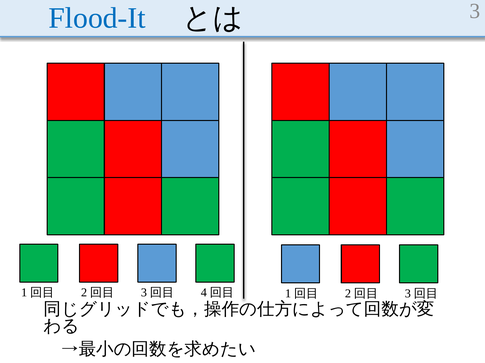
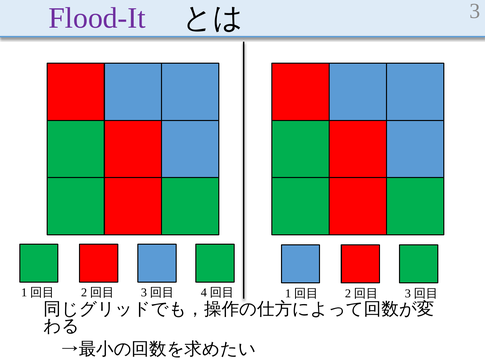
Flood-It colour: blue -> purple (97, 18)
